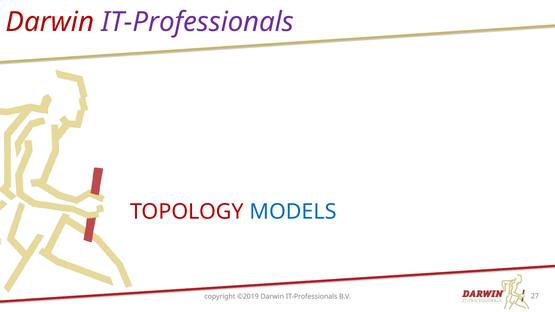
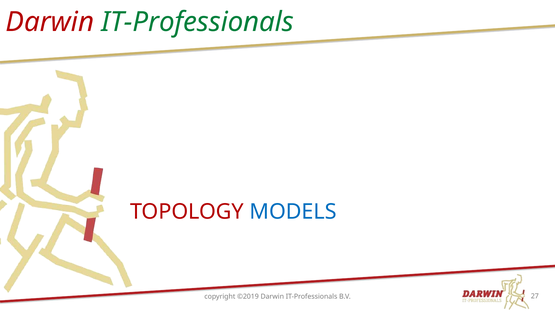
IT-Professionals colour: purple -> green (198, 22)
